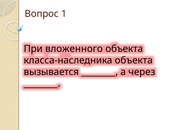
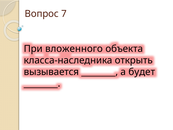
1: 1 -> 7 (64, 14)
класса-наследника объекта: объекта -> открыть (134, 60)
через: через -> будет (142, 72)
